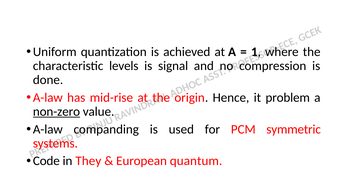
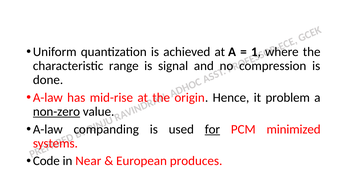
levels: levels -> range (124, 66)
for underline: none -> present (212, 129)
symmetric: symmetric -> minimized (294, 129)
They: They -> Near (88, 161)
quantum: quantum -> produces (196, 161)
